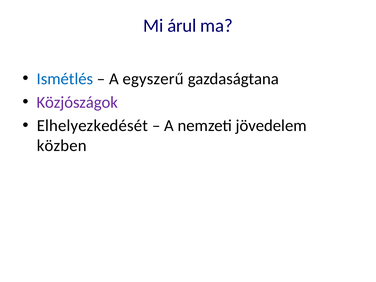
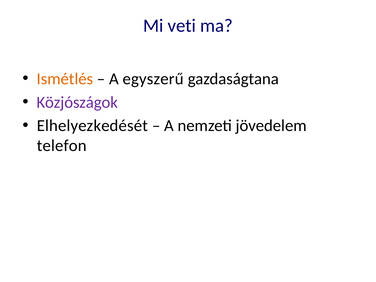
árul: árul -> veti (182, 26)
Ismétlés colour: blue -> orange (65, 79)
közben: közben -> telefon (62, 146)
